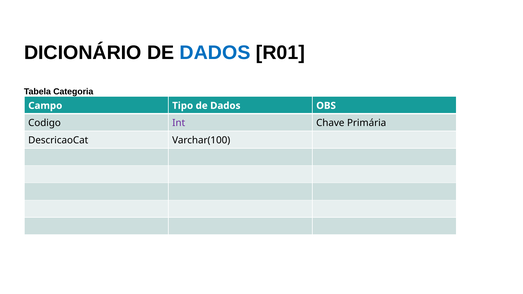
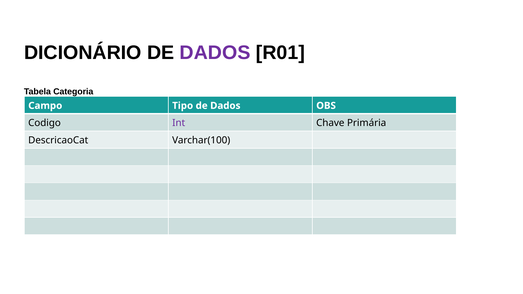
DADOS colour: blue -> purple (215, 53)
